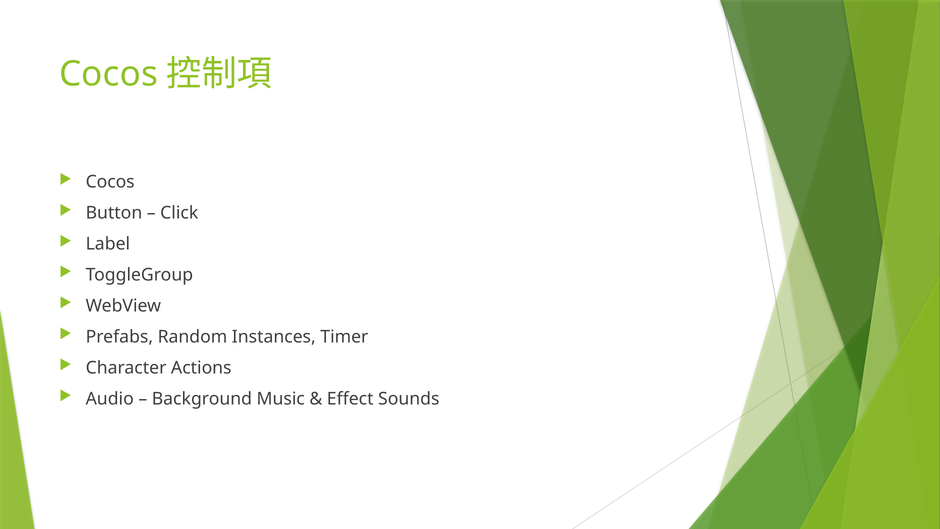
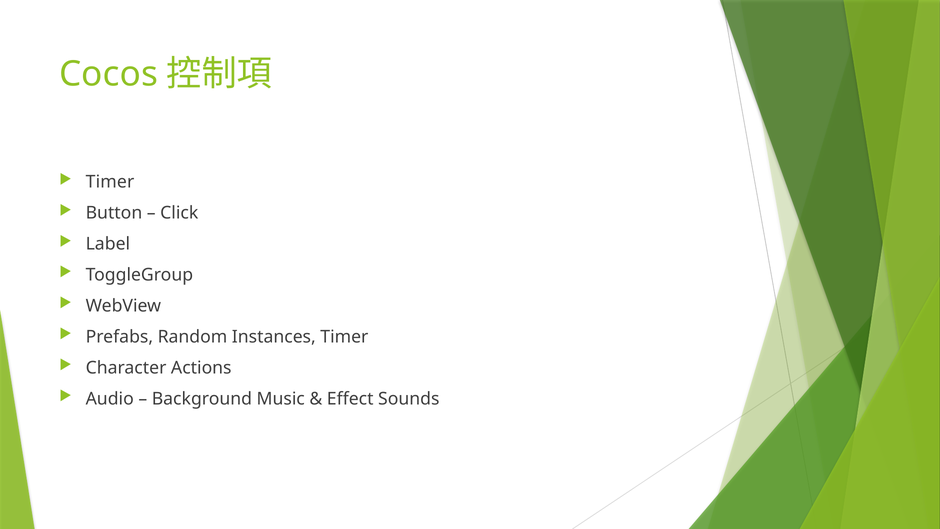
Cocos: Cocos -> Timer (110, 182)
